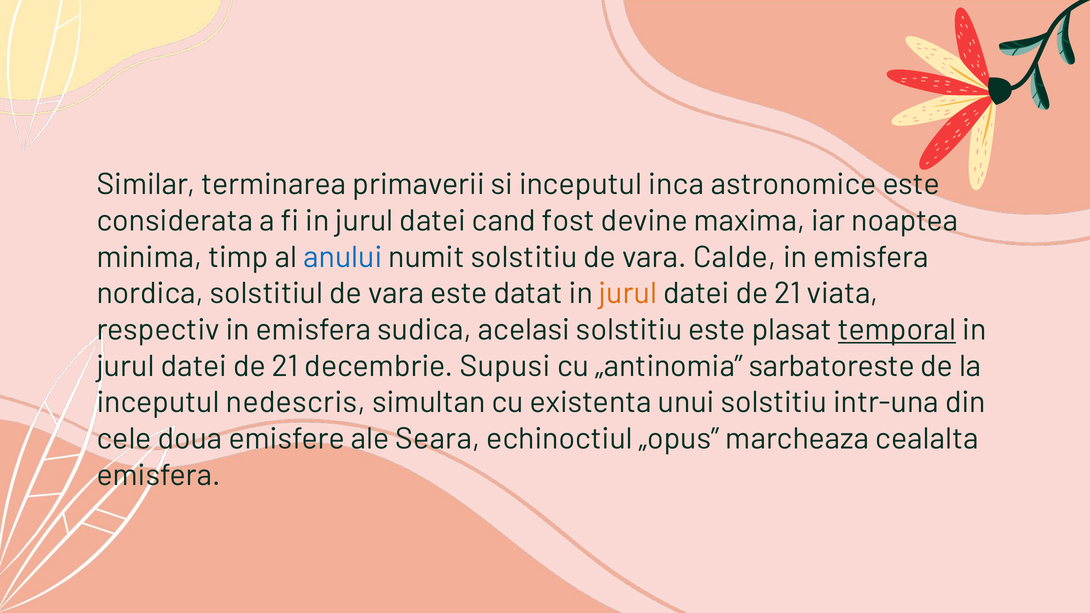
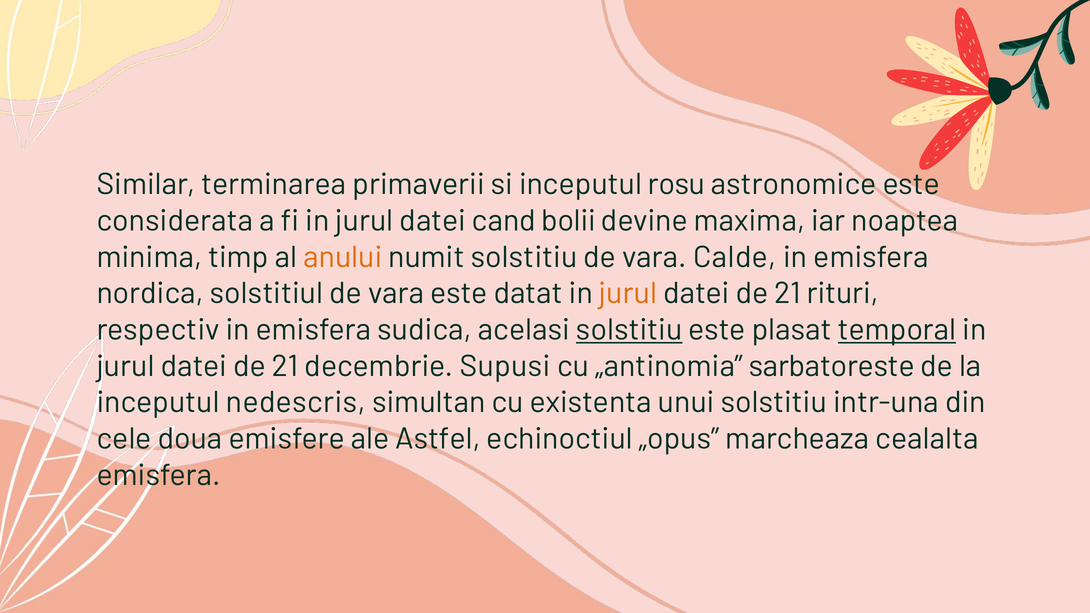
inca: inca -> rosu (677, 184)
fost: fost -> bolii (569, 221)
anului colour: blue -> orange (343, 257)
viata: viata -> rituri (843, 293)
solstitiu underline: none -> present (629, 330)
Seara: Seara -> Astfel (438, 439)
